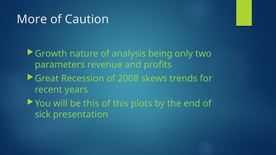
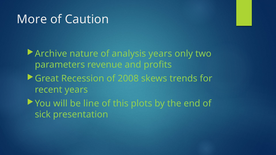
Growth: Growth -> Archive (51, 54)
analysis being: being -> years (160, 54)
be this: this -> line (91, 104)
